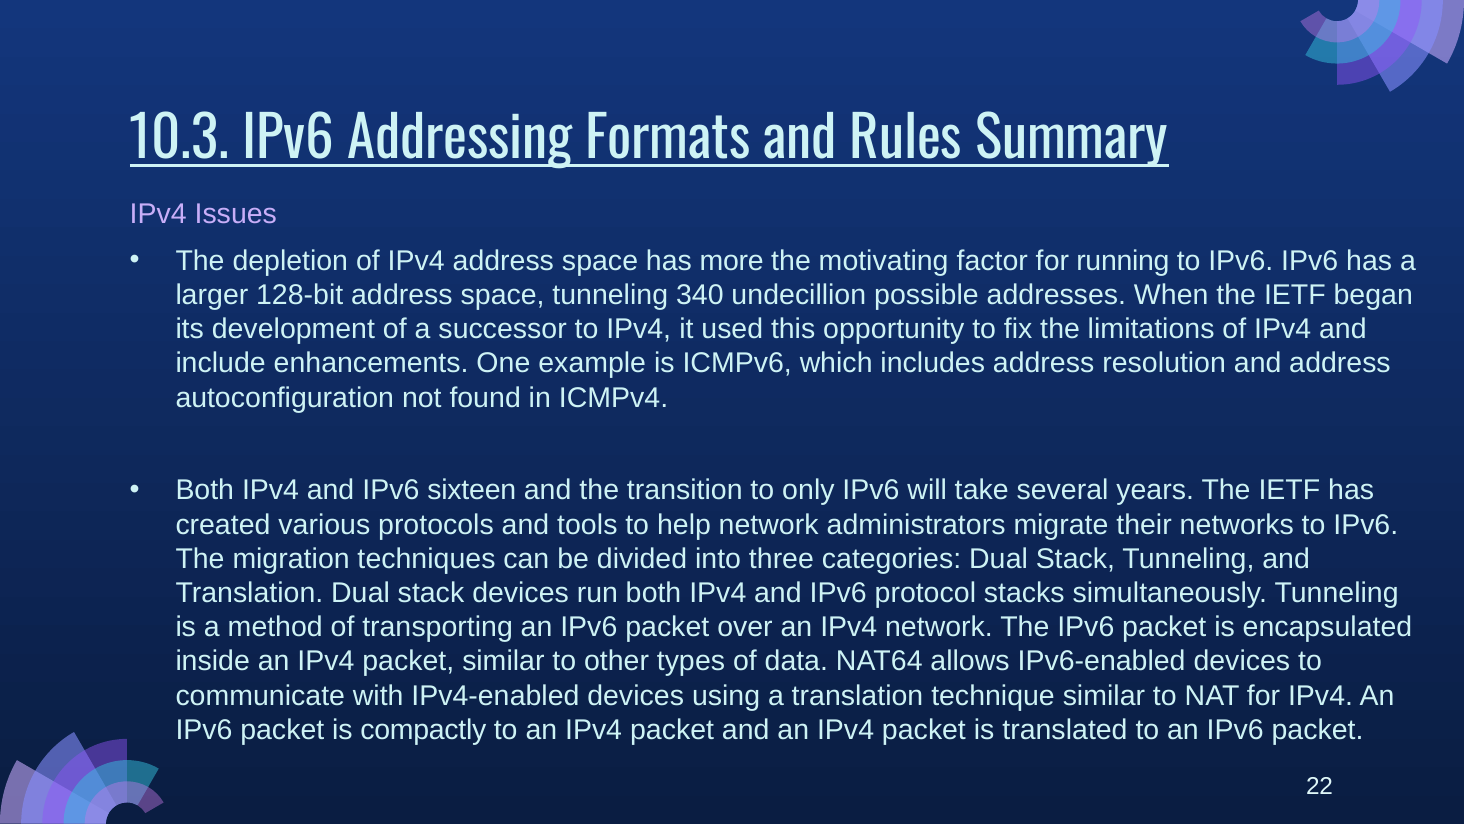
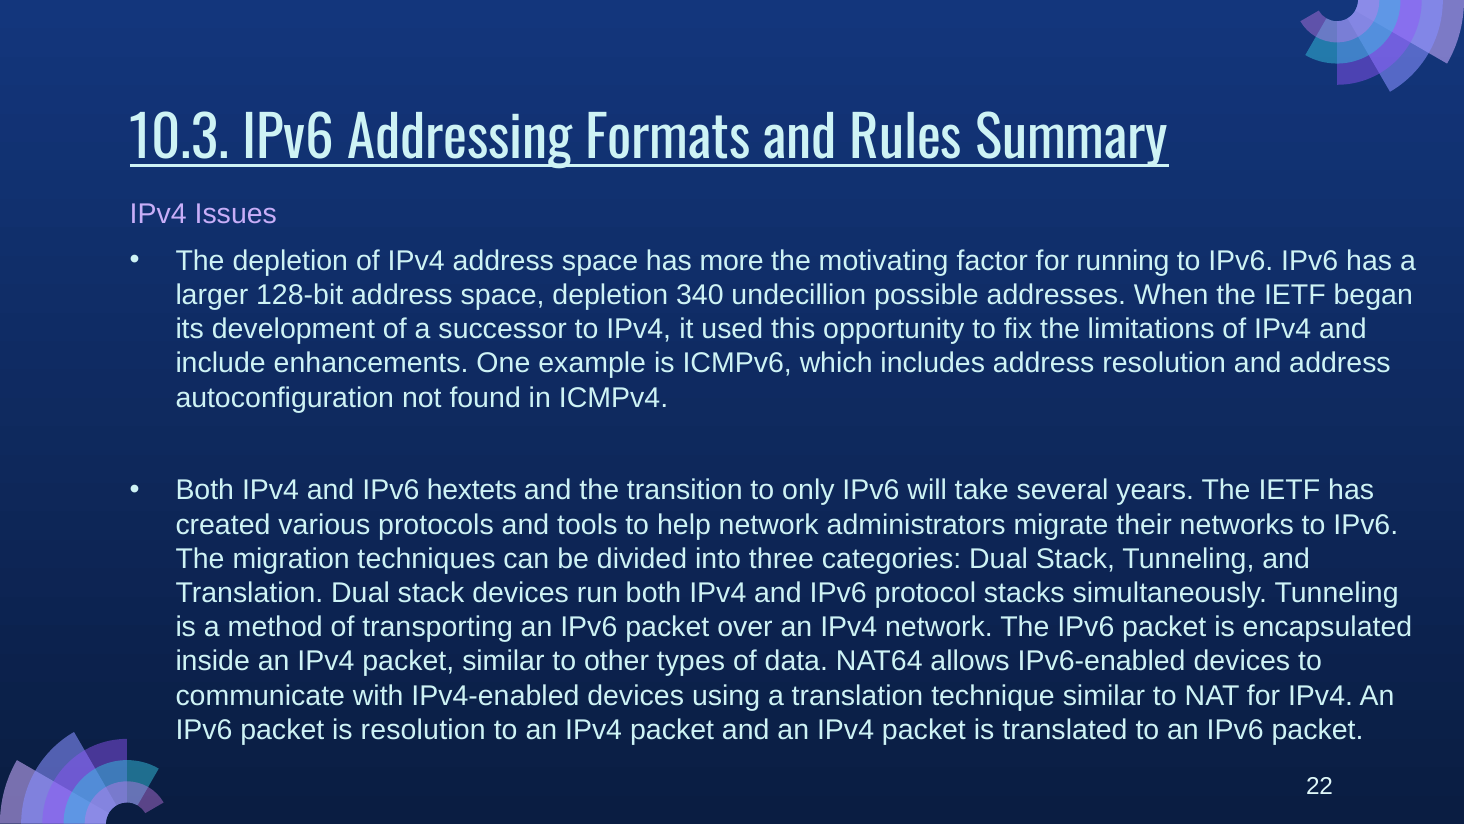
space tunneling: tunneling -> depletion (610, 295)
sixteen: sixteen -> hextets (472, 490)
is compactly: compactly -> resolution (423, 730)
